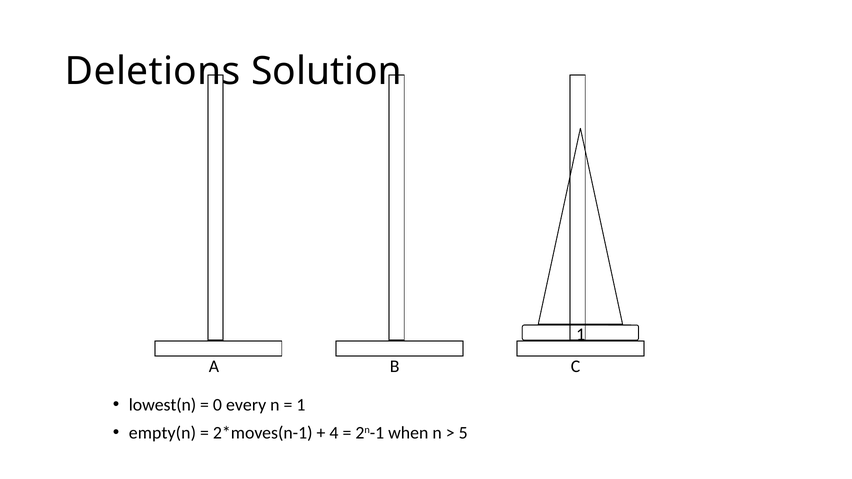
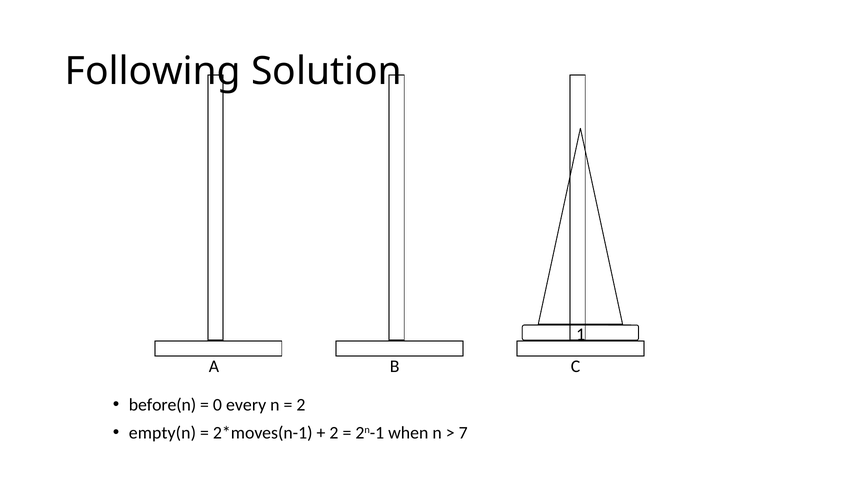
Deletions: Deletions -> Following (153, 72)
lowest(n: lowest(n -> before(n (163, 405)
1: 1 -> 2 (301, 405)
4: 4 -> 2 (334, 433)
5: 5 -> 7 (463, 433)
